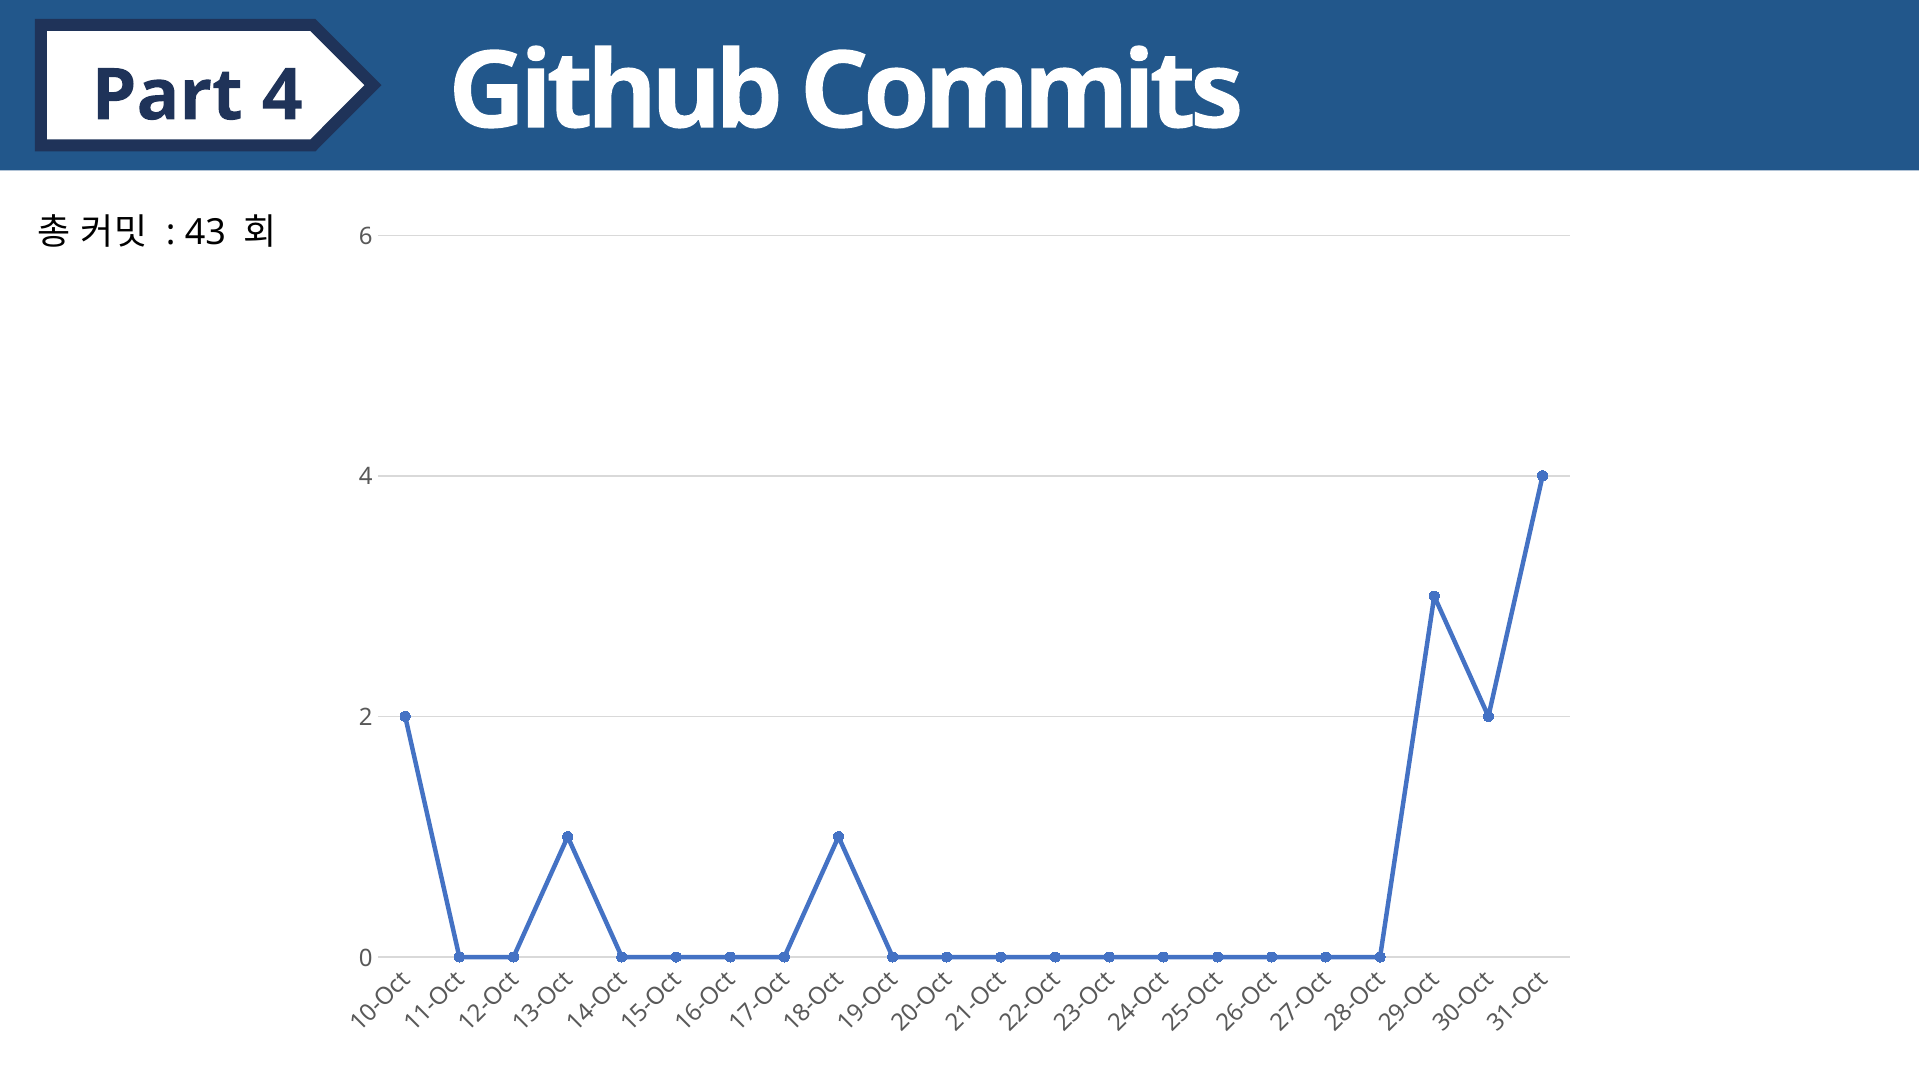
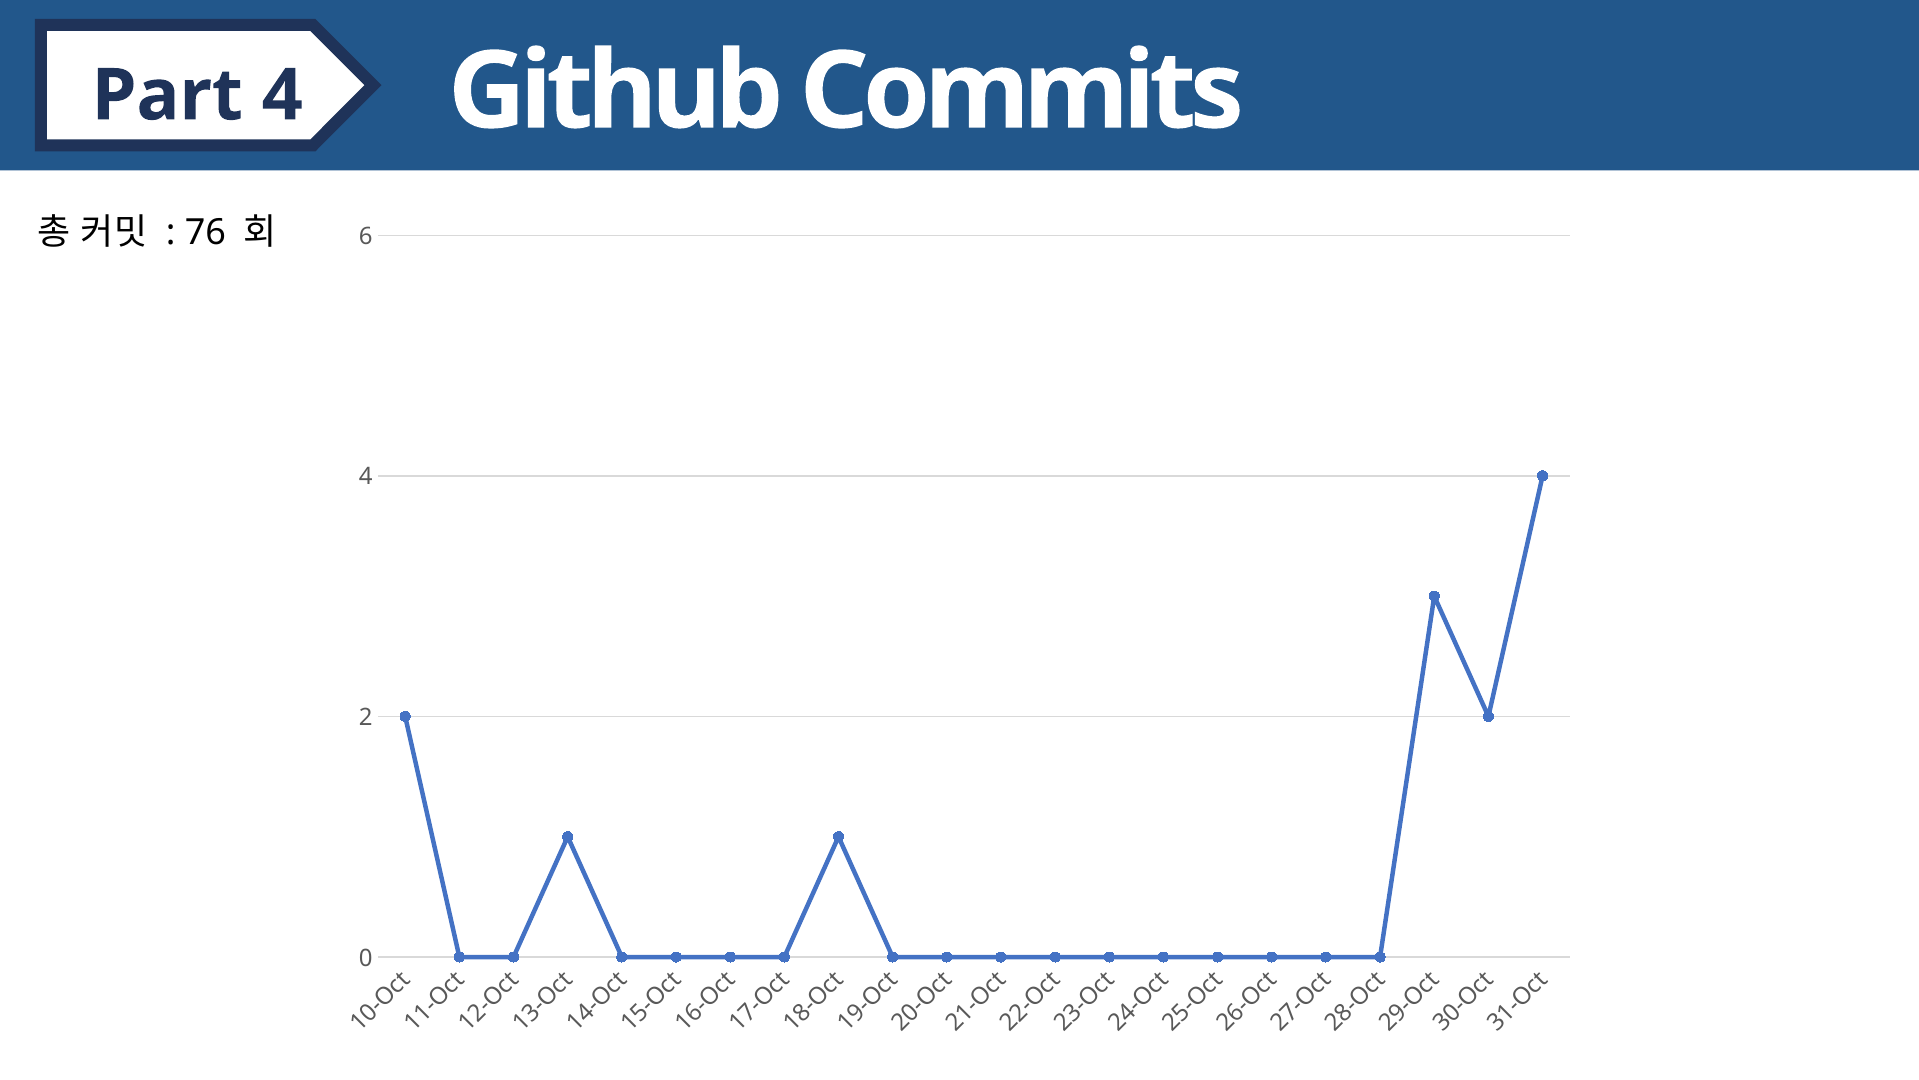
43: 43 -> 76 (205, 233)
